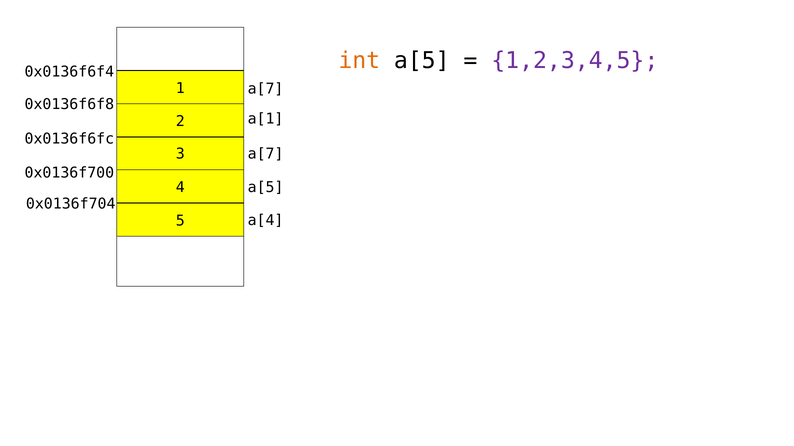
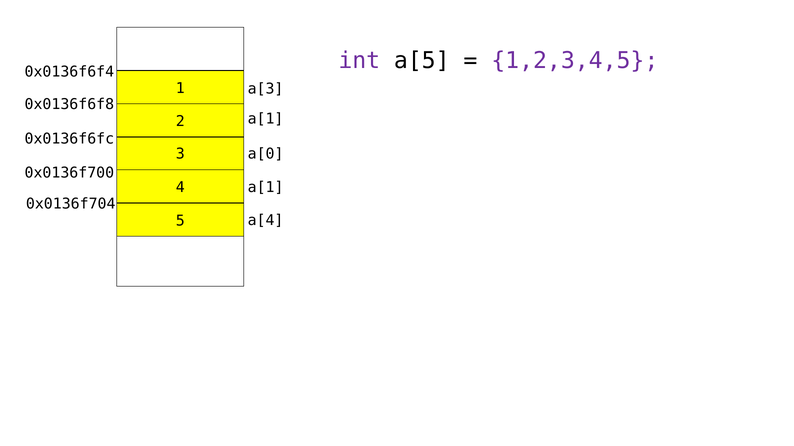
int colour: orange -> purple (359, 61)
1 a[7: a[7 -> a[3 (266, 89)
3 a[7: a[7 -> a[0 (266, 154)
4 a[5: a[5 -> a[1 (266, 187)
